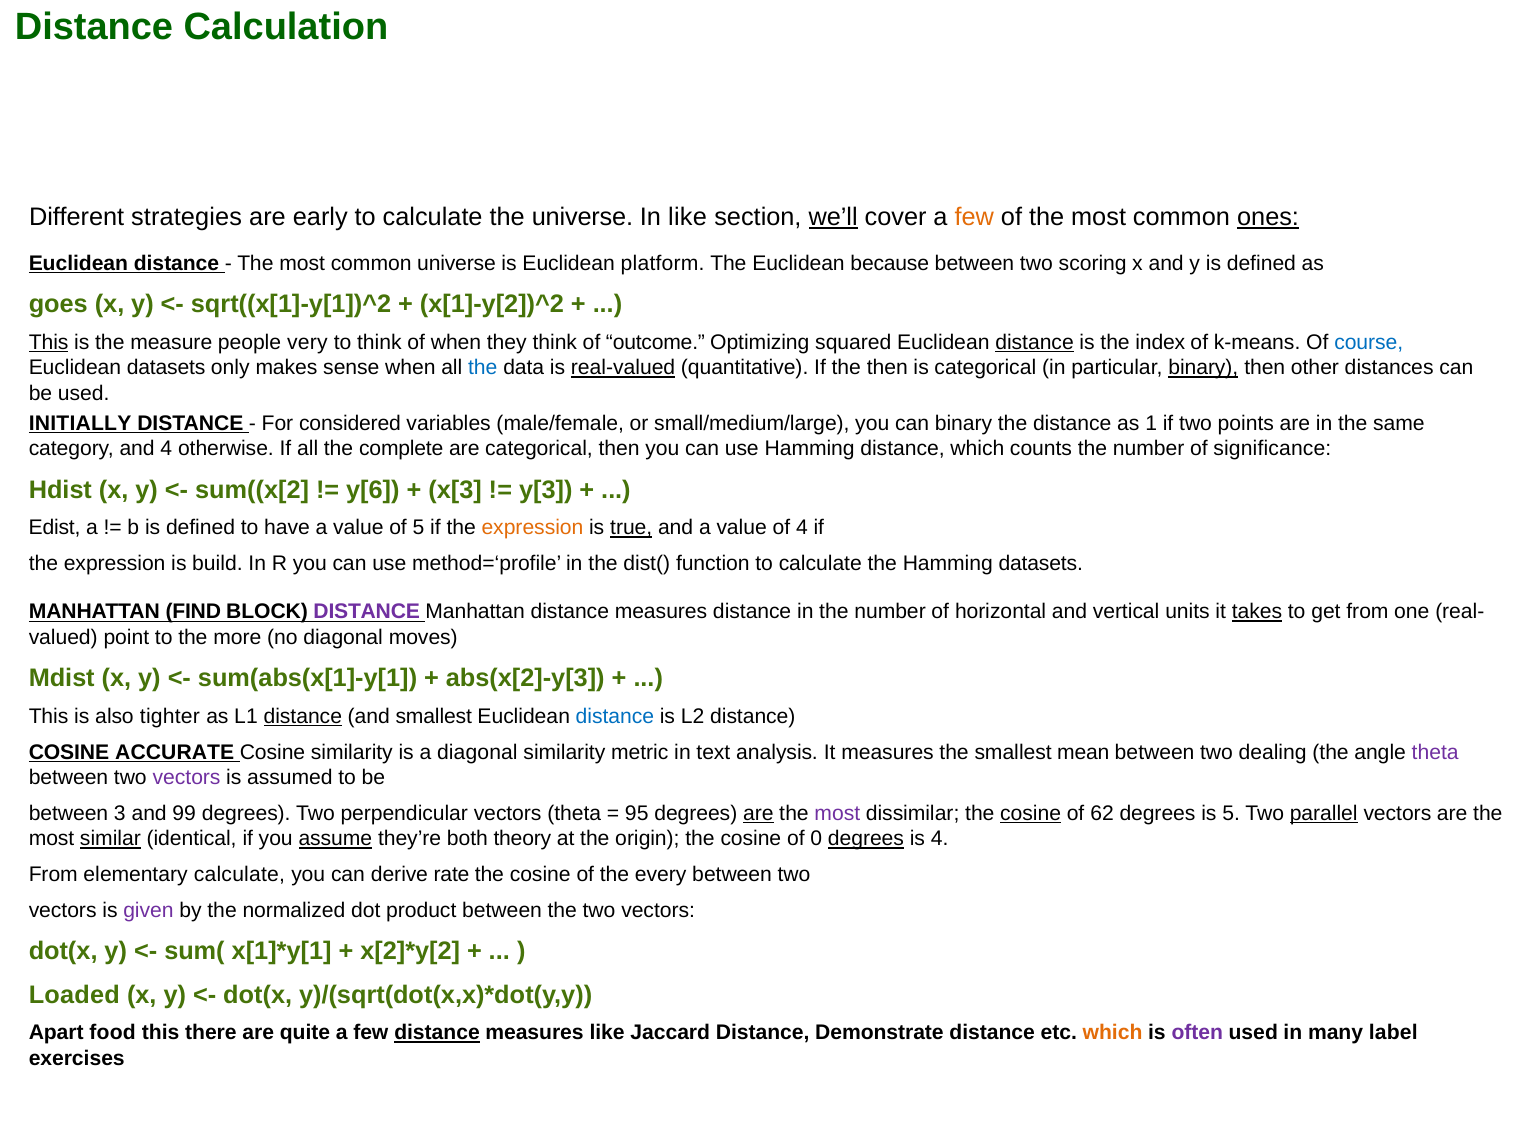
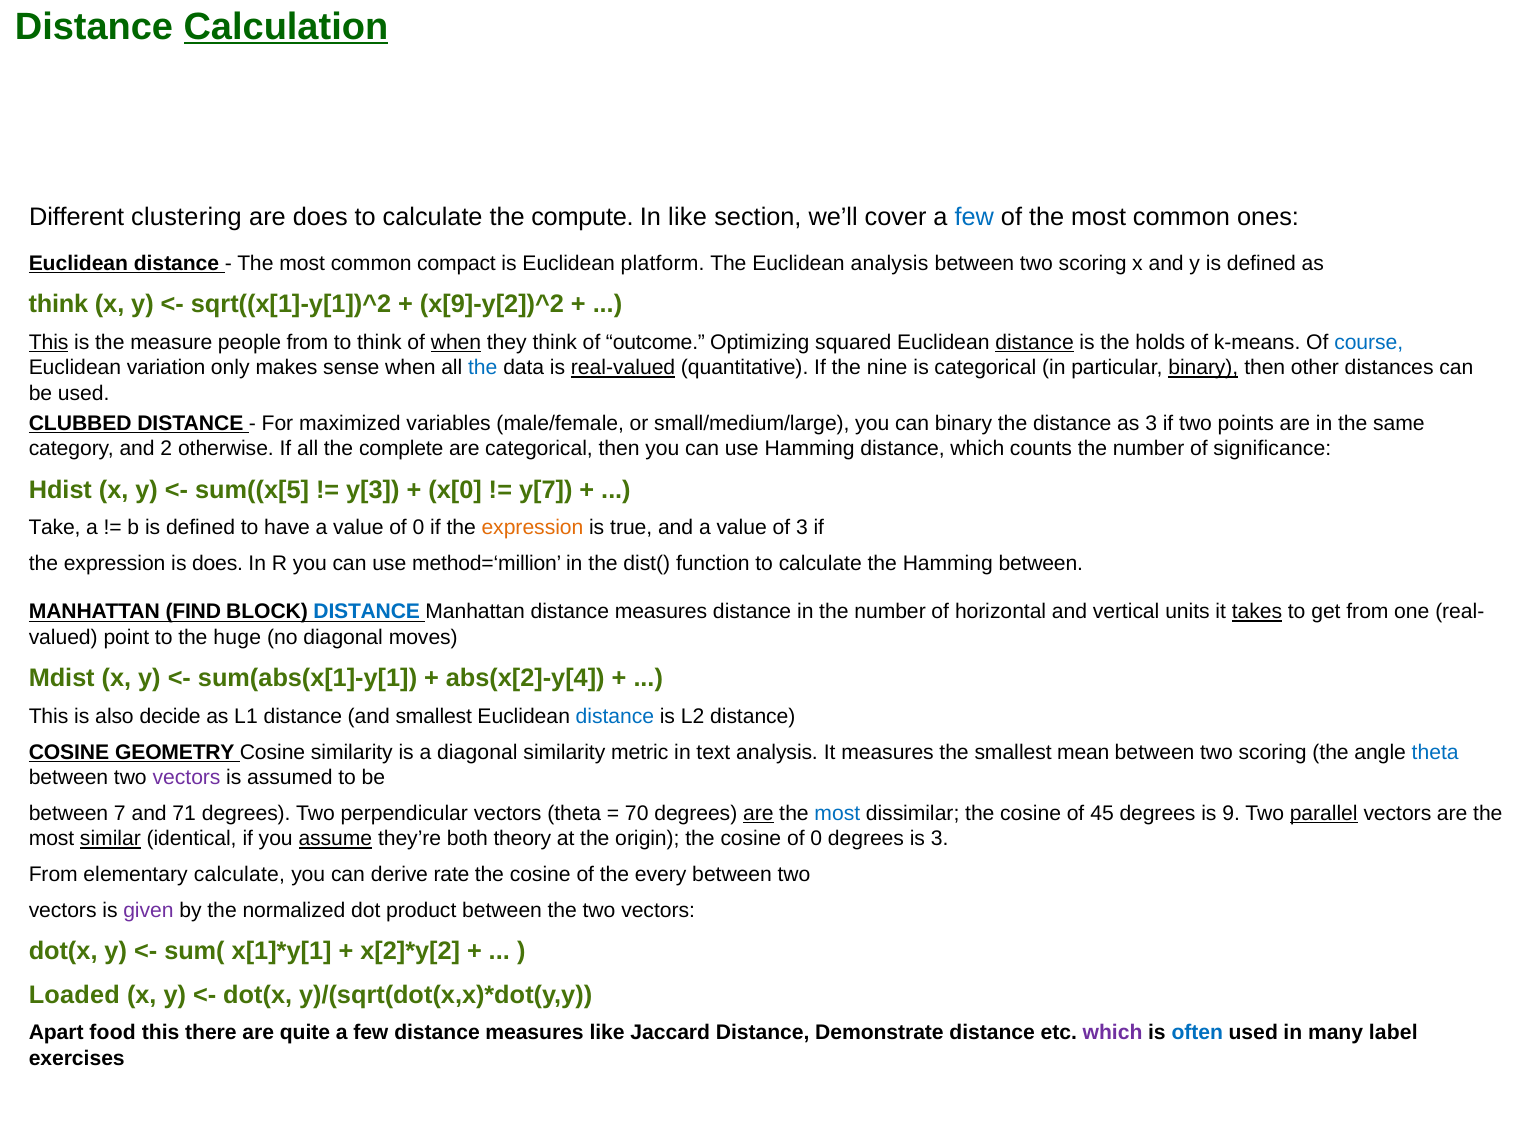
Calculation underline: none -> present (286, 27)
strategies: strategies -> clustering (186, 217)
are early: early -> does (320, 217)
the universe: universe -> compute (582, 217)
we’ll underline: present -> none (833, 217)
few colour: orange -> blue (974, 217)
ones underline: present -> none (1268, 217)
common universe: universe -> compact (457, 264)
Euclidean because: because -> analysis (890, 264)
goes: goes -> think (58, 304)
x[1]-y[2])^2: x[1]-y[2])^2 -> x[9]-y[2])^2 (492, 304)
people very: very -> from (308, 343)
when underline: none -> present (456, 343)
index: index -> holds (1160, 343)
Euclidean datasets: datasets -> variation (166, 368)
the then: then -> nine (887, 368)
INITIALLY: INITIALLY -> CLUBBED (80, 424)
considered: considered -> maximized (350, 424)
as 1: 1 -> 3 (1151, 424)
and 4: 4 -> 2 (166, 449)
sum((x[2: sum((x[2 -> sum((x[5 (252, 490)
y[6: y[6 -> y[3 (373, 490)
x[3: x[3 -> x[0 (455, 490)
y[3: y[3 -> y[7 (546, 490)
Edist: Edist -> Take (55, 528)
value of 5: 5 -> 0 (418, 528)
true underline: present -> none (631, 528)
of 4: 4 -> 3 (802, 528)
is build: build -> does (218, 564)
method=‘profile: method=‘profile -> method=‘million (487, 564)
Hamming datasets: datasets -> between (1041, 564)
DISTANCE colour: purple -> blue (367, 612)
more: more -> huge (237, 637)
abs(x[2]-y[3: abs(x[2]-y[3 -> abs(x[2]-y[4 (525, 678)
tighter: tighter -> decide (170, 716)
distance underline: present -> none (303, 716)
ACCURATE: ACCURATE -> GEOMETRY (175, 752)
dealing: dealing -> scoring (1273, 752)
theta colour: purple -> blue (1435, 752)
3: 3 -> 7 (120, 814)
99: 99 -> 71 (184, 814)
95: 95 -> 70 (637, 814)
most colour: purple -> blue (837, 814)
cosine underline: present -> none (1031, 814)
62: 62 -> 45 (1102, 814)
is 5: 5 -> 9 (1231, 814)
degrees underline: present -> none (866, 839)
is 4: 4 -> 3 (940, 839)
distance underline: present -> none (437, 1033)
which colour: orange -> purple (1113, 1033)
often colour: purple -> blue (1197, 1033)
